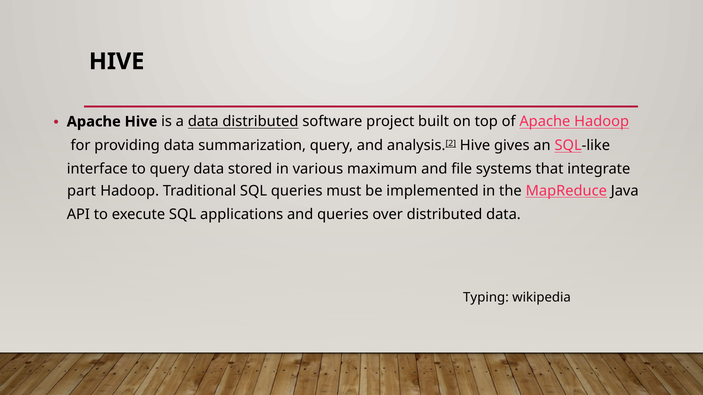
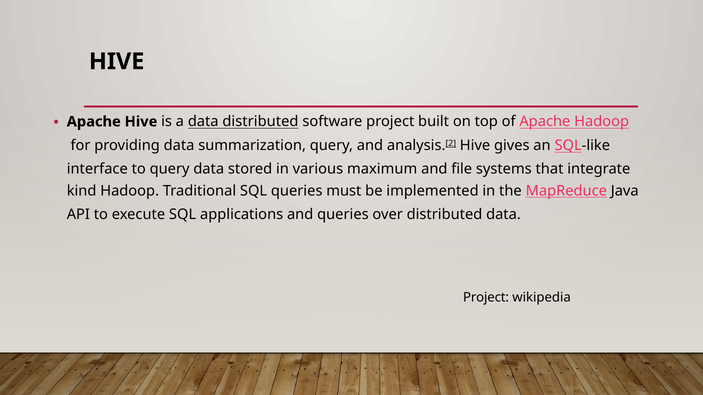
part: part -> kind (82, 191)
Typing: Typing -> Project (486, 298)
